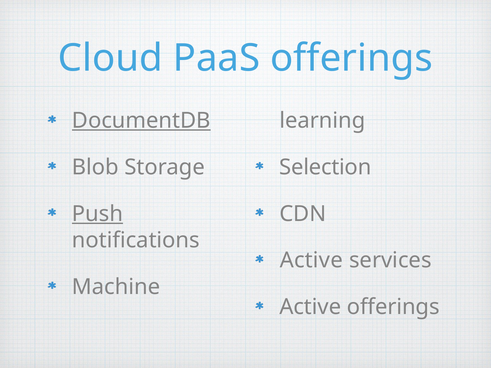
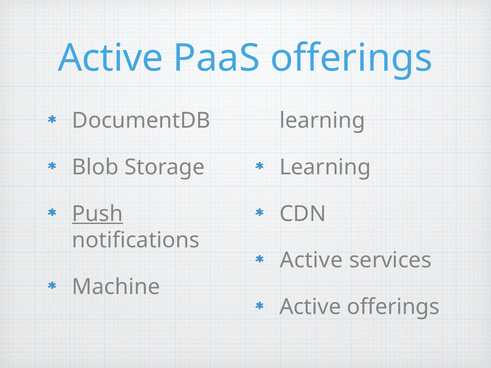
Cloud: Cloud -> Active (111, 58)
DocumentDB underline: present -> none (141, 121)
Selection: Selection -> Learning (325, 167)
